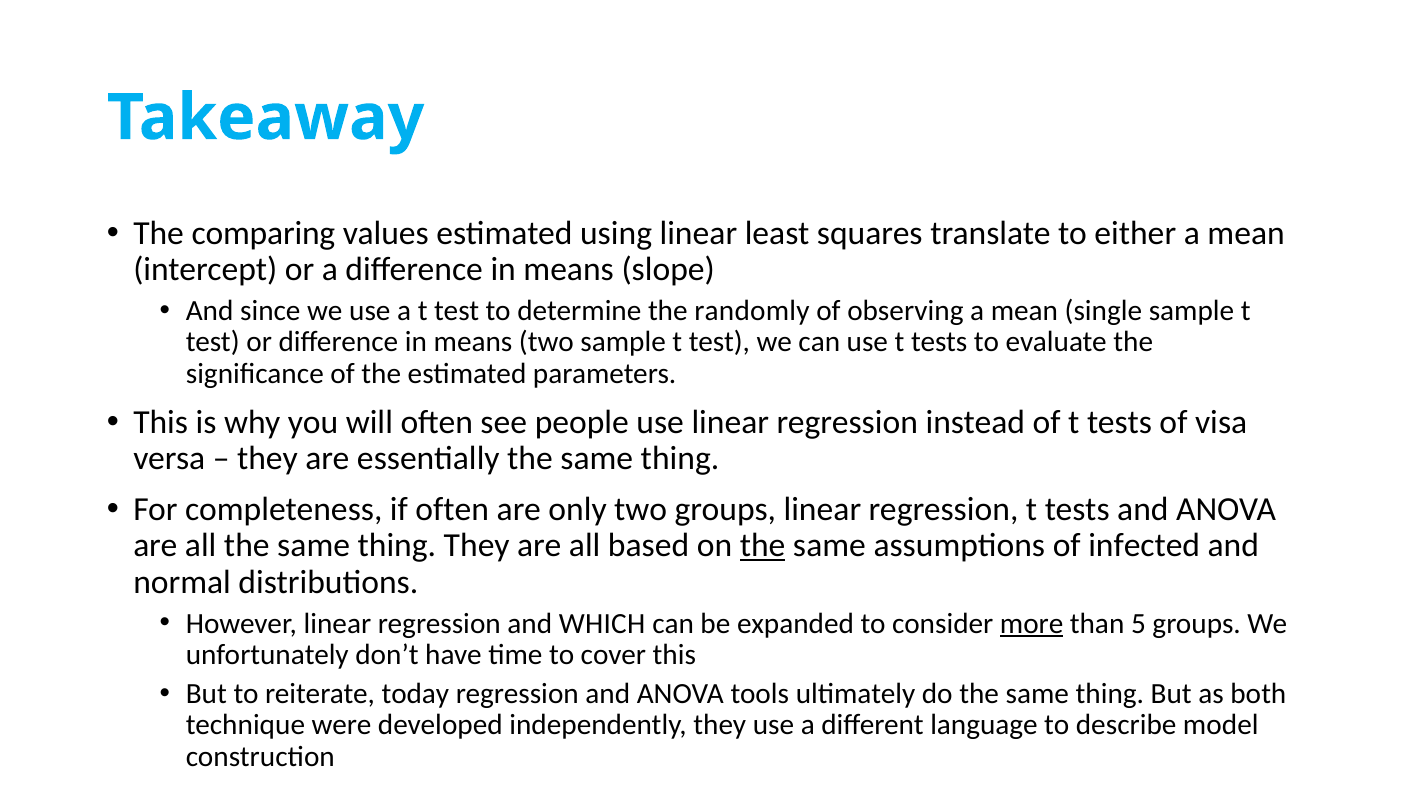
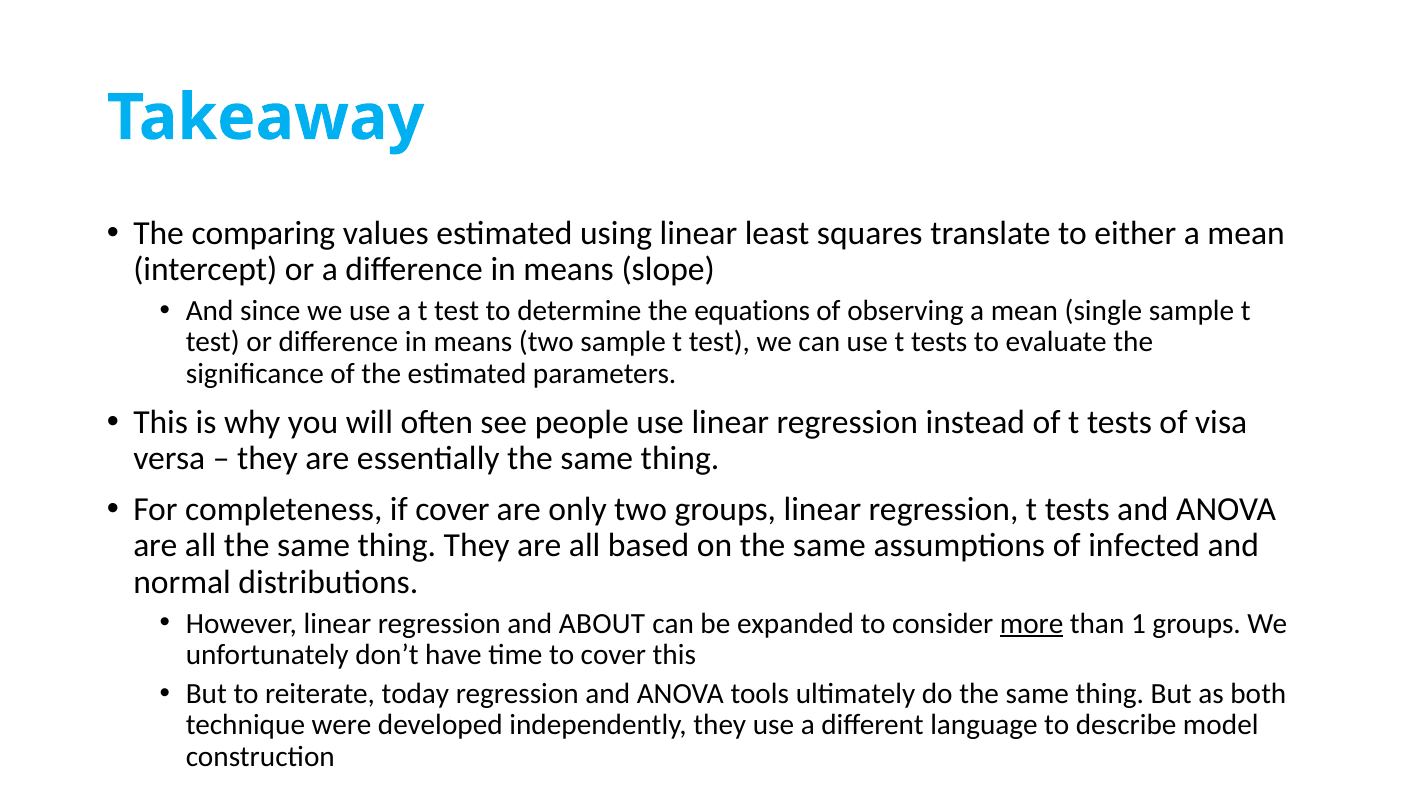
randomly: randomly -> equations (752, 311)
if often: often -> cover (452, 510)
the underline: present -> none (763, 546)
WHICH: WHICH -> ABOUT (602, 624)
5: 5 -> 1 (1138, 624)
